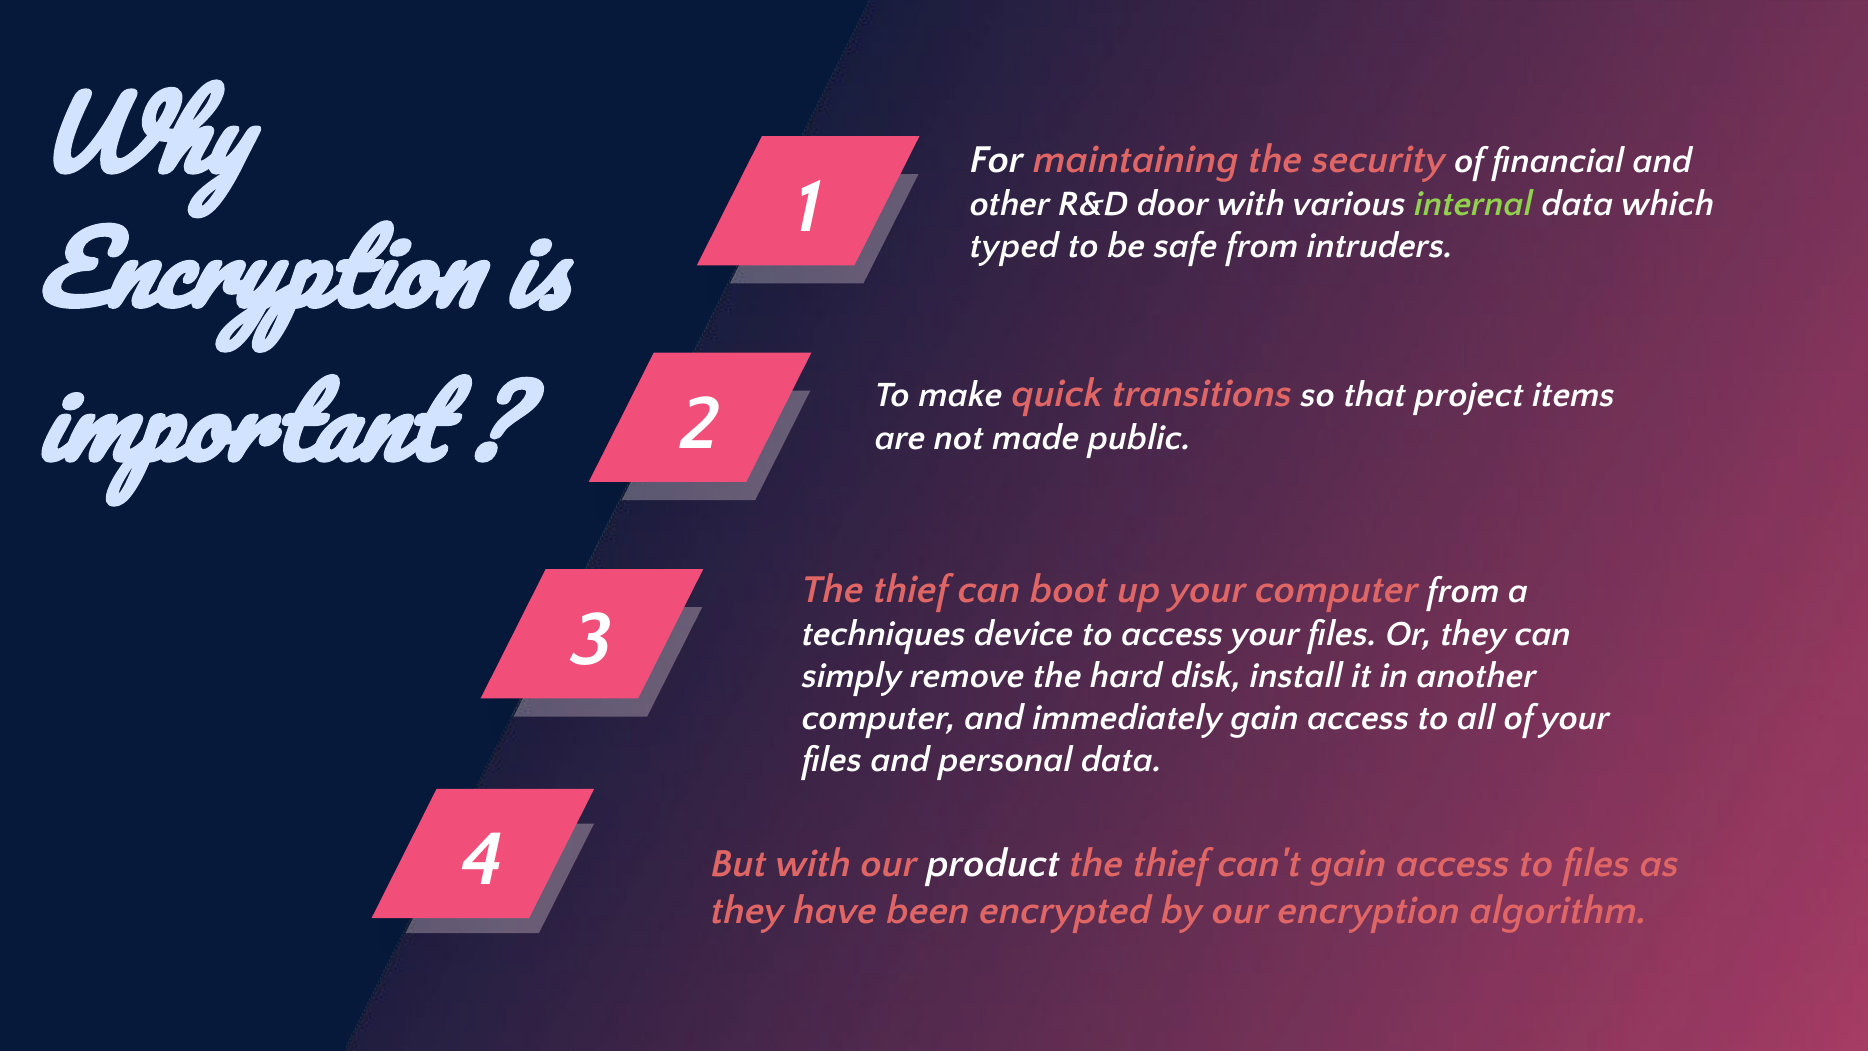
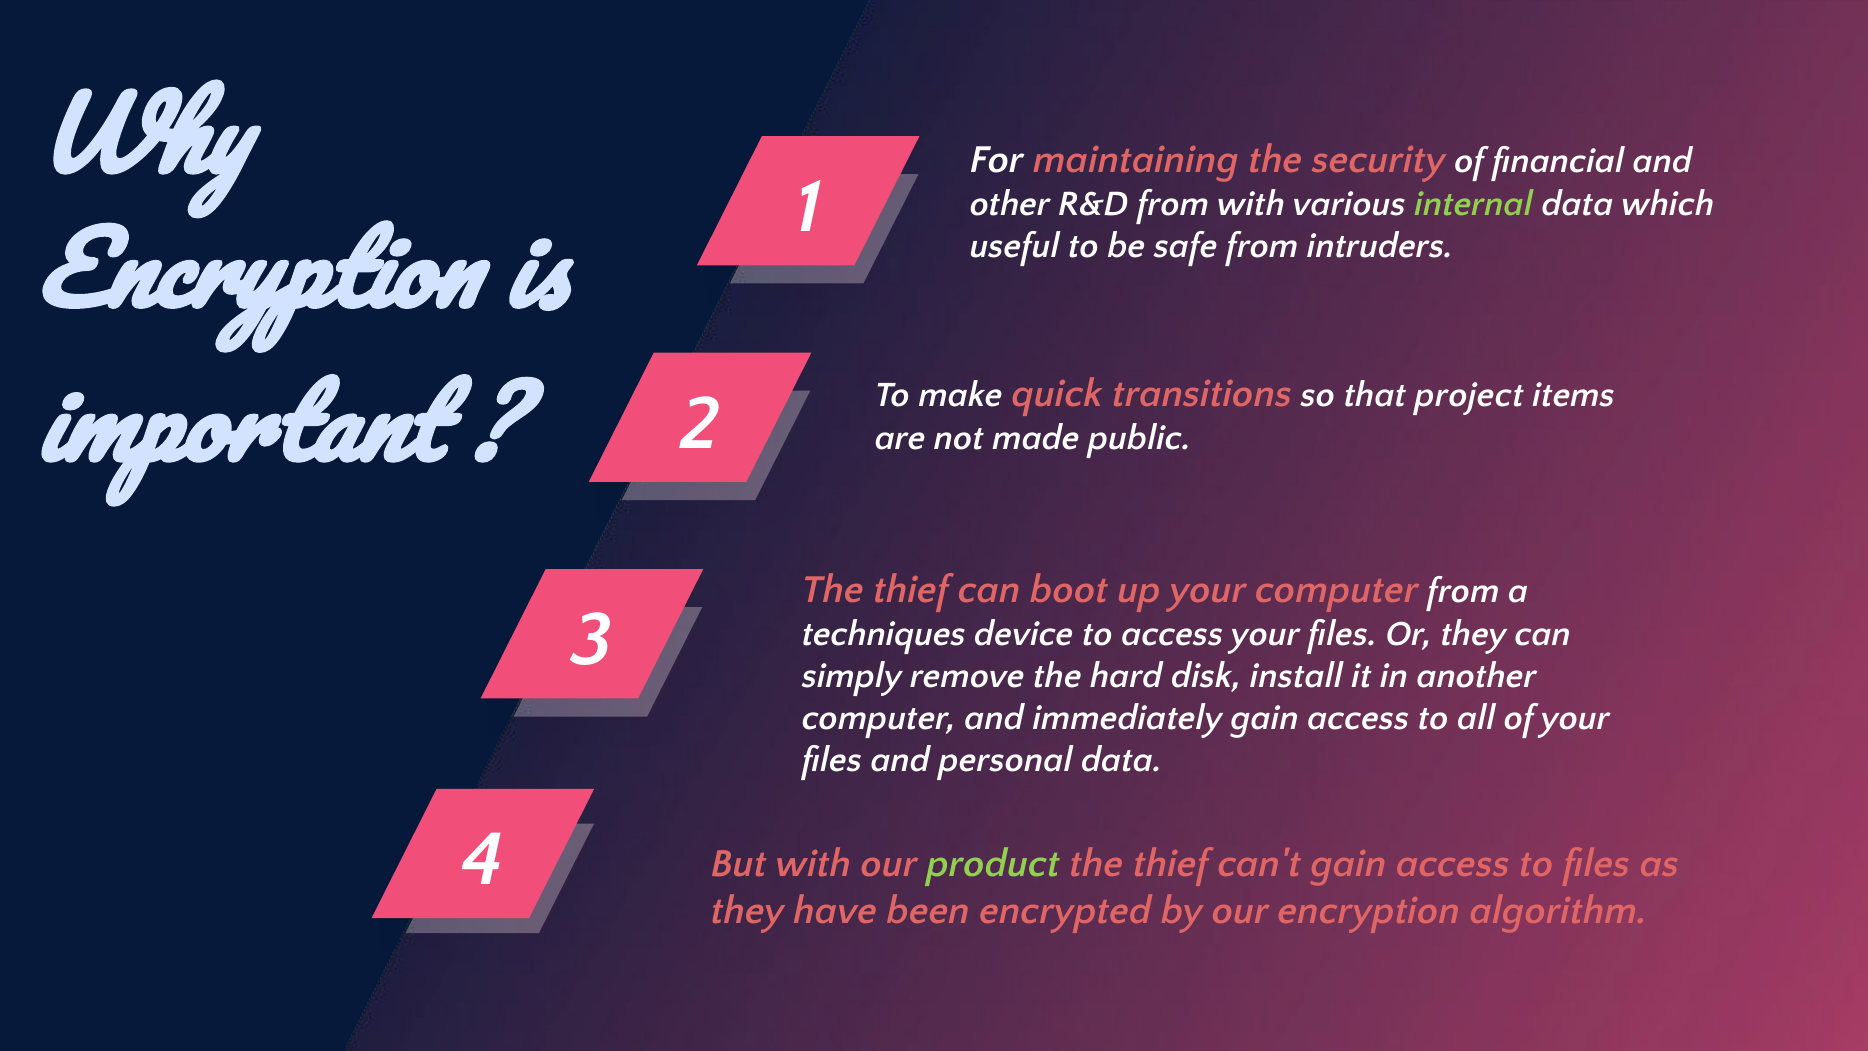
R&D door: door -> from (1173, 204)
typed: typed -> useful (1015, 246)
product colour: white -> light green (993, 864)
